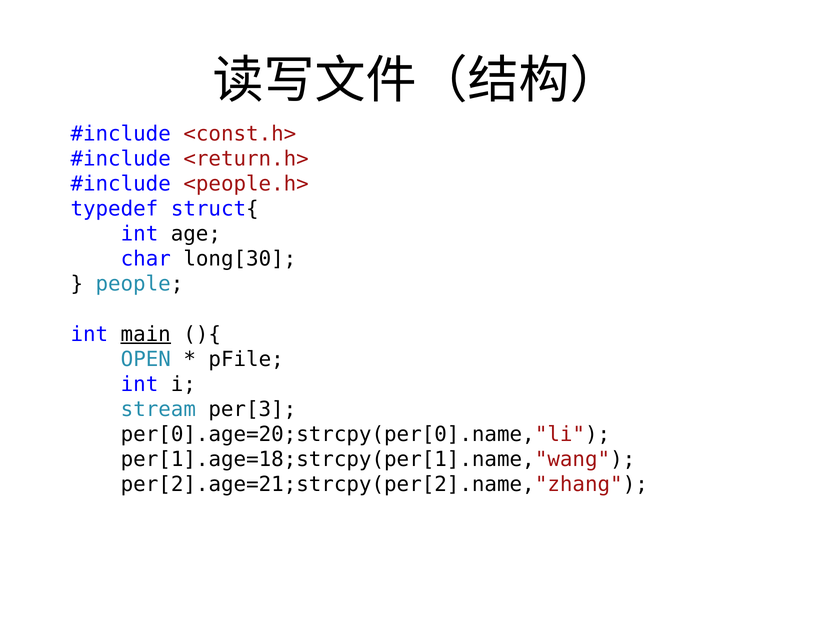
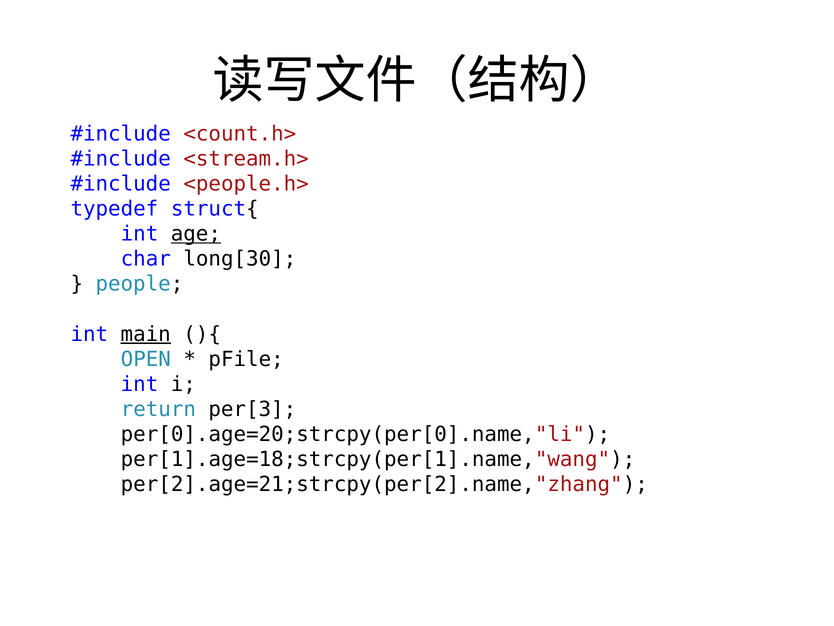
<const.h>: <const.h> -> <count.h> (240, 134)
<return.h>: <return.h> -> <stream.h> (246, 159)
age underline: none -> present (196, 234)
stream: stream -> return (158, 409)
